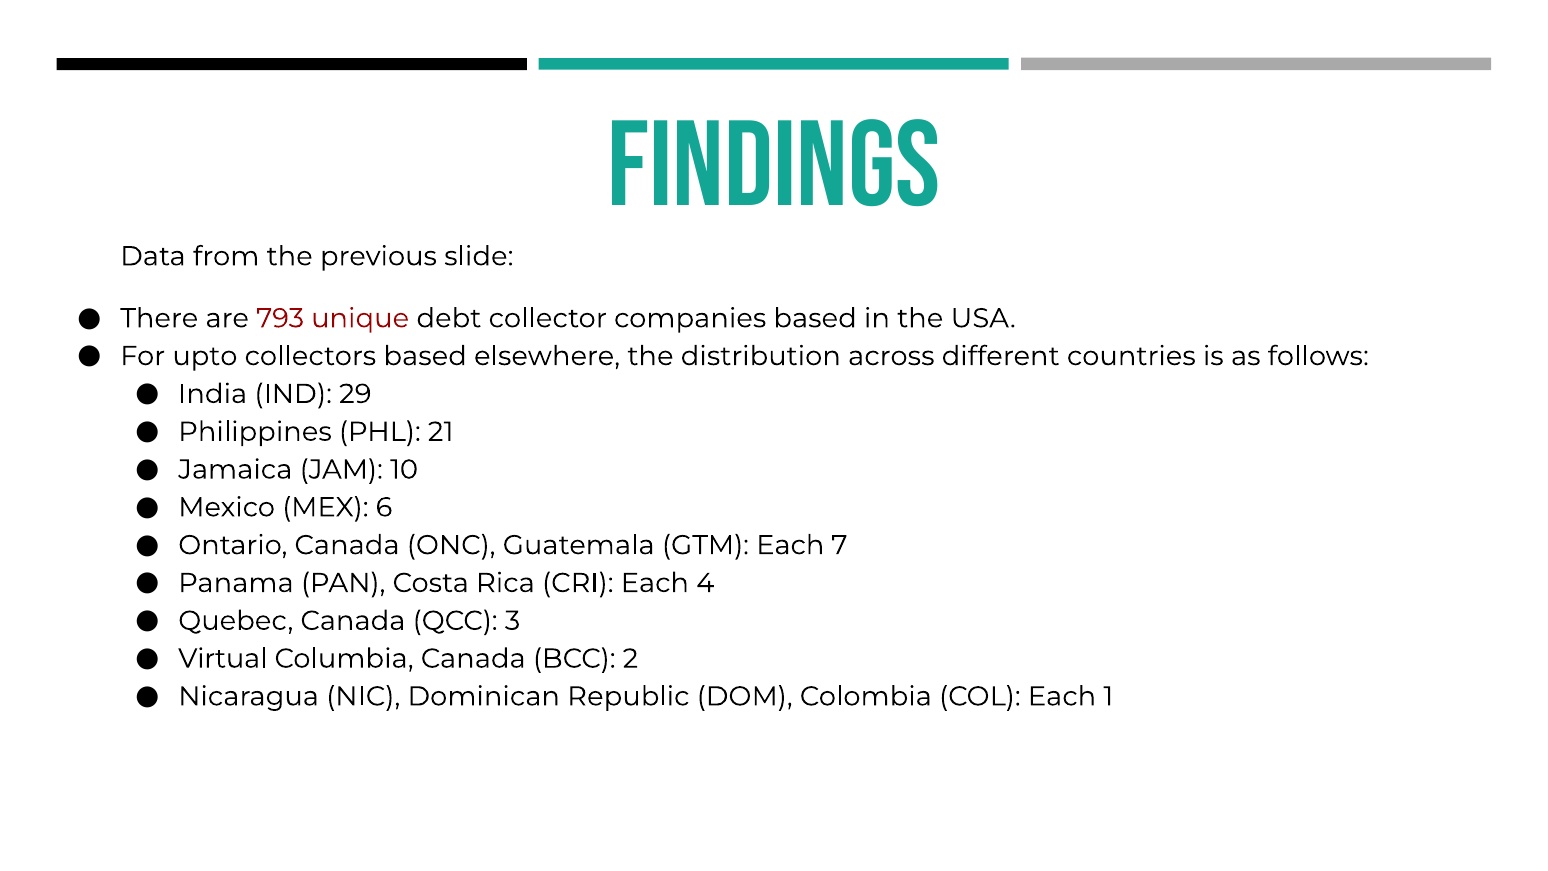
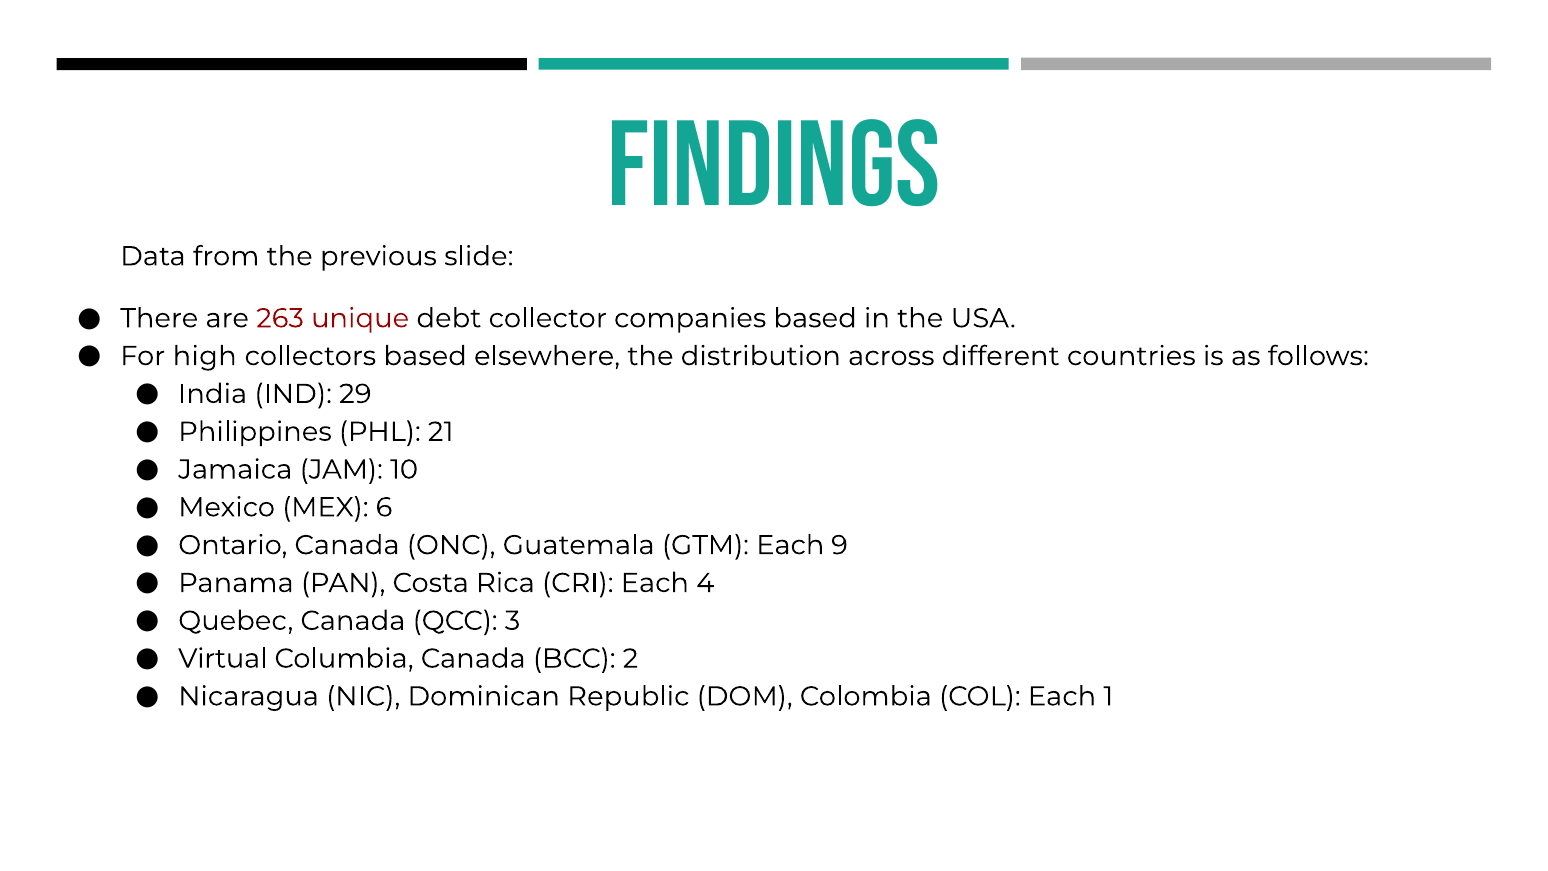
793: 793 -> 263 (280, 318)
upto: upto -> high (205, 356)
7: 7 -> 9 (839, 545)
